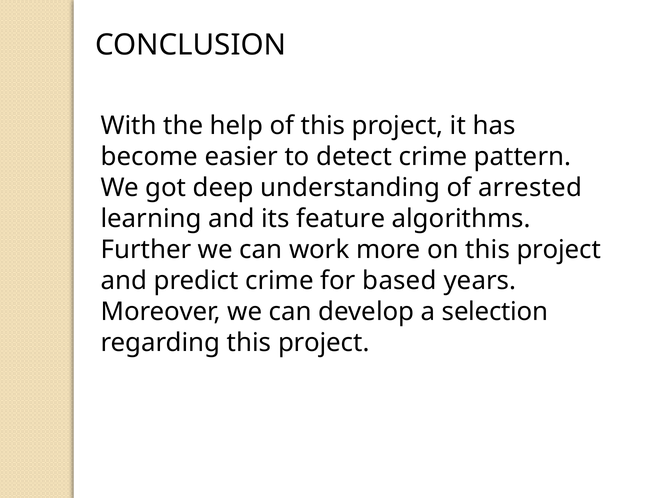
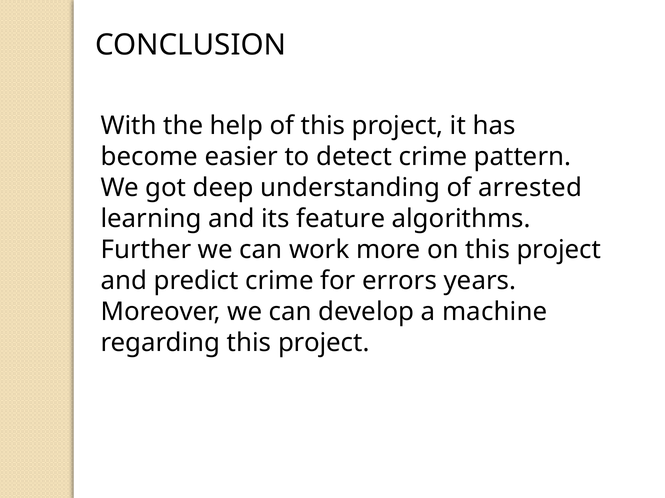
based: based -> errors (400, 281)
selection: selection -> machine (495, 312)
